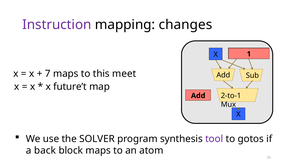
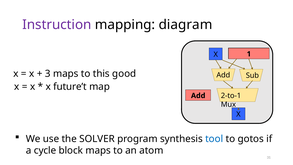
changes: changes -> diagram (185, 25)
7: 7 -> 3 (48, 74)
meet: meet -> good (124, 74)
tool colour: purple -> blue (214, 139)
back: back -> cycle (45, 150)
